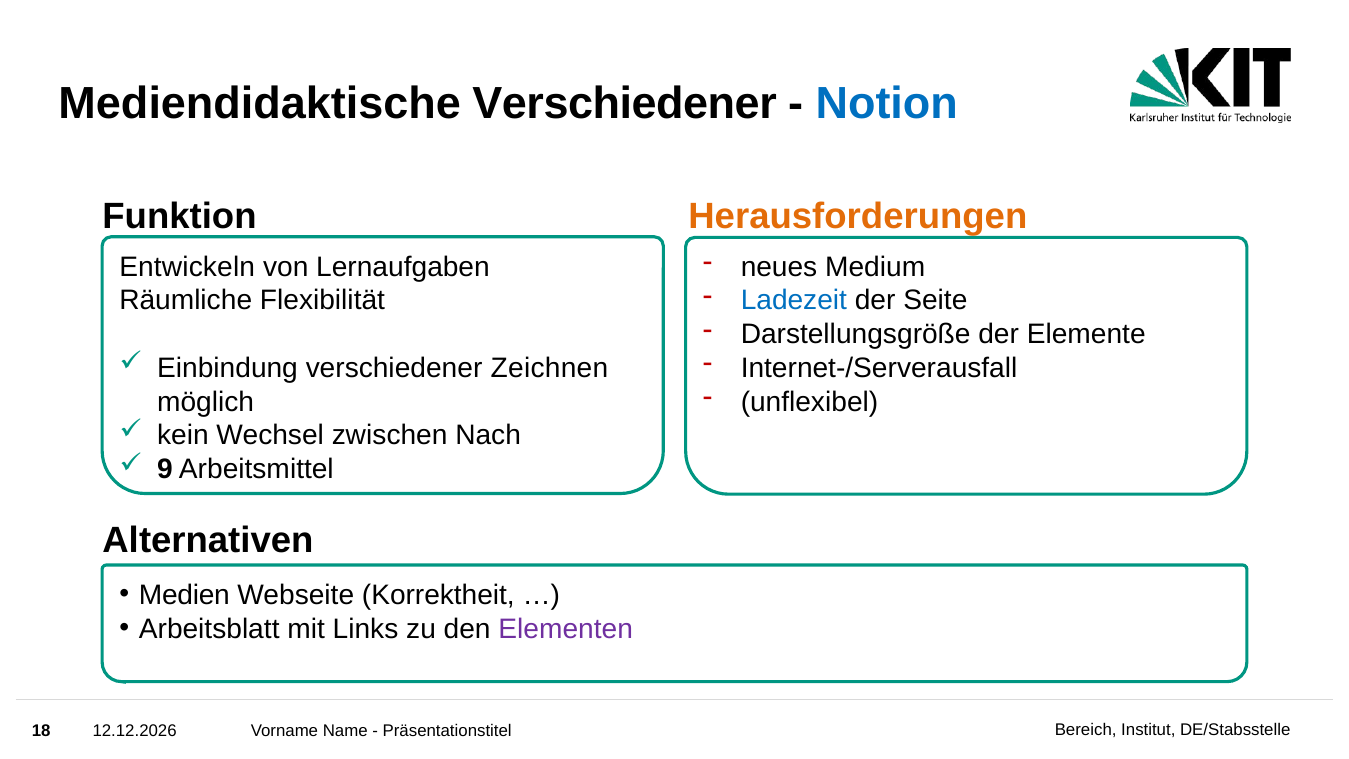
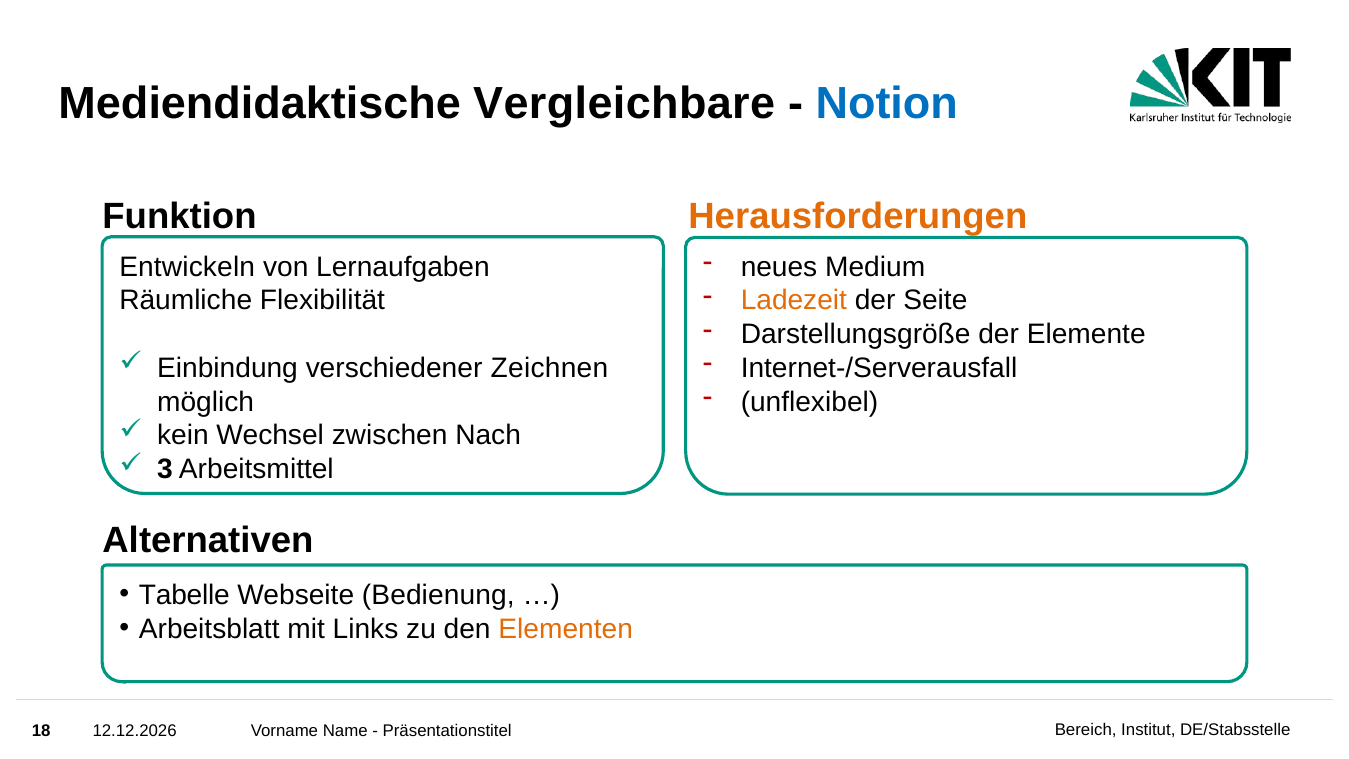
Mediendidaktische Verschiedener: Verschiedener -> Vergleichbare (624, 104)
Ladezeit colour: blue -> orange (794, 301)
9: 9 -> 3 (165, 469)
Medien: Medien -> Tabelle (184, 595)
Korrektheit: Korrektheit -> Bedienung (438, 595)
Elementen colour: purple -> orange (566, 629)
